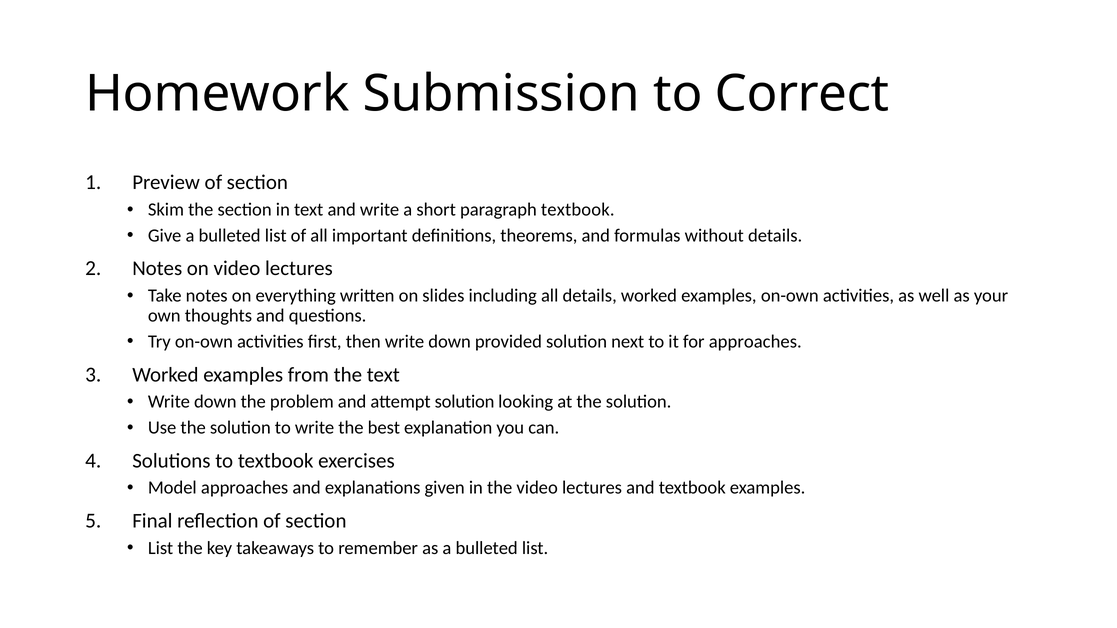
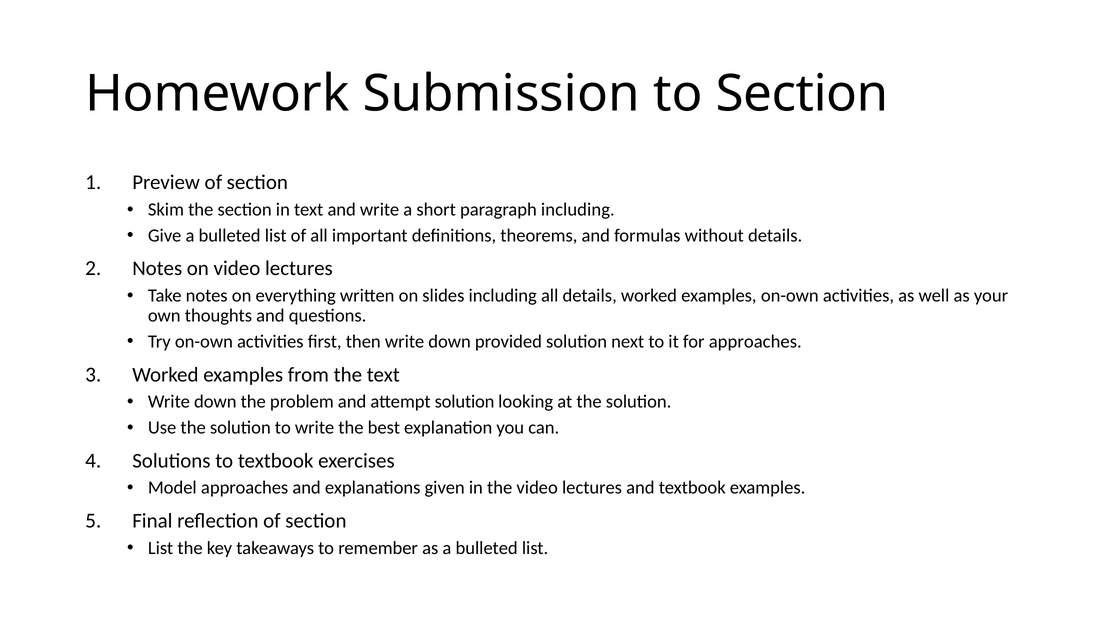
to Correct: Correct -> Section (802, 94)
paragraph textbook: textbook -> including (578, 210)
